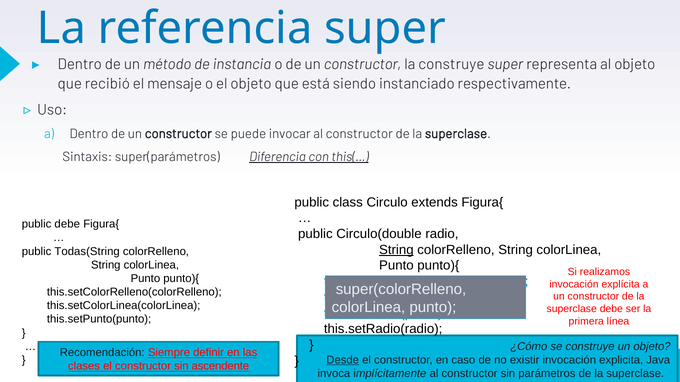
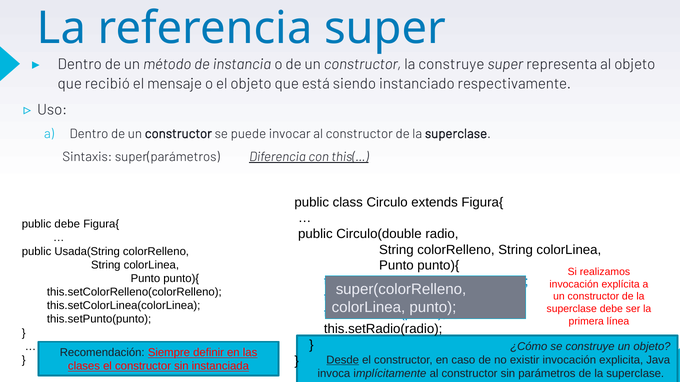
String underline: present -> none (396, 250)
Todas(String: Todas(String -> Usada(String (87, 252)
ascendente: ascendente -> instanciada (220, 367)
